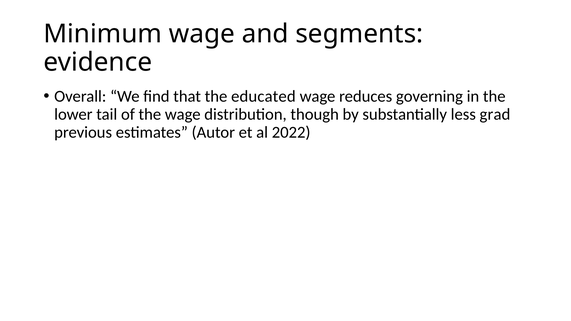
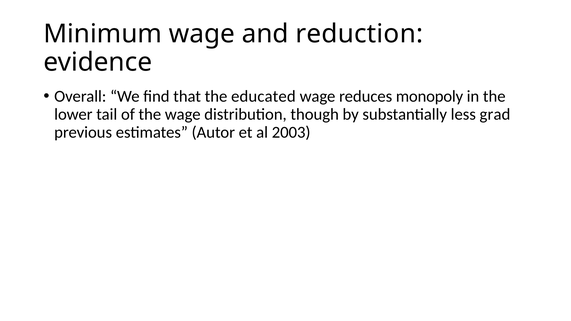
segments: segments -> reduction (359, 34)
governing: governing -> monopoly (430, 97)
2022: 2022 -> 2003 (291, 133)
